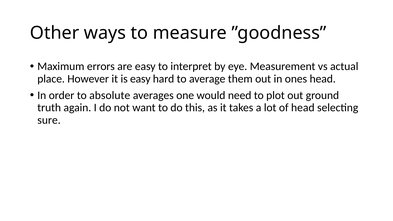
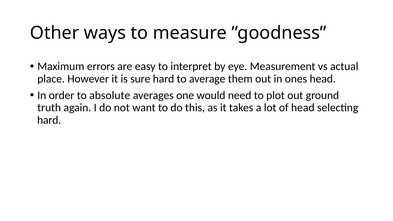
is easy: easy -> sure (140, 79)
sure: sure -> hard (49, 120)
